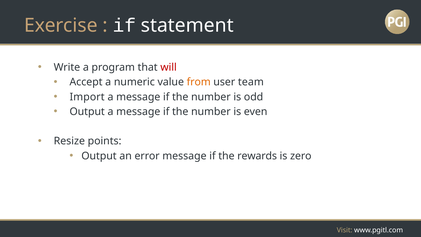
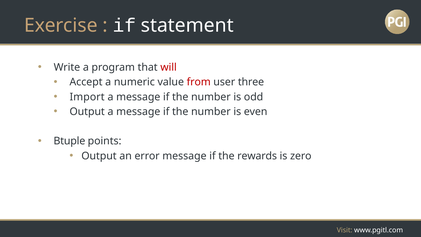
from colour: orange -> red (199, 82)
team: team -> three (251, 82)
Resize: Resize -> Btuple (69, 141)
